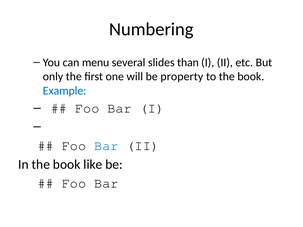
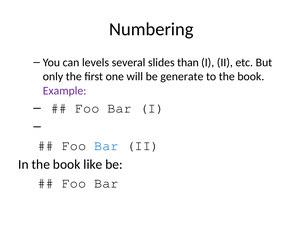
menu: menu -> levels (96, 62)
property: property -> generate (182, 77)
Example colour: blue -> purple (65, 91)
